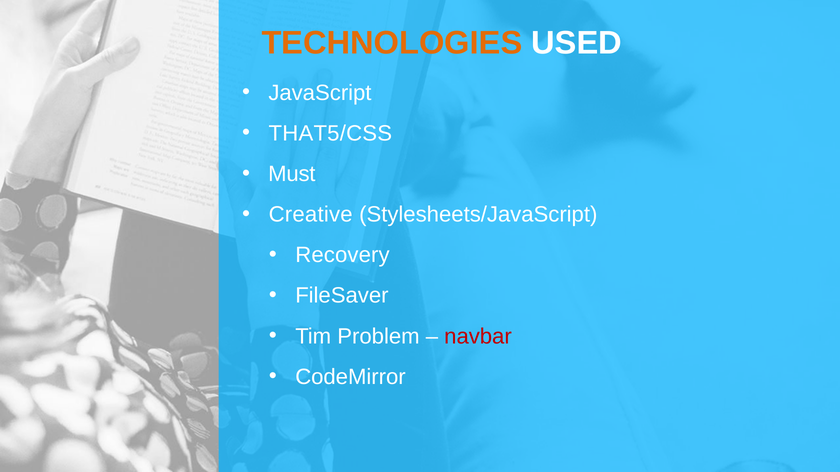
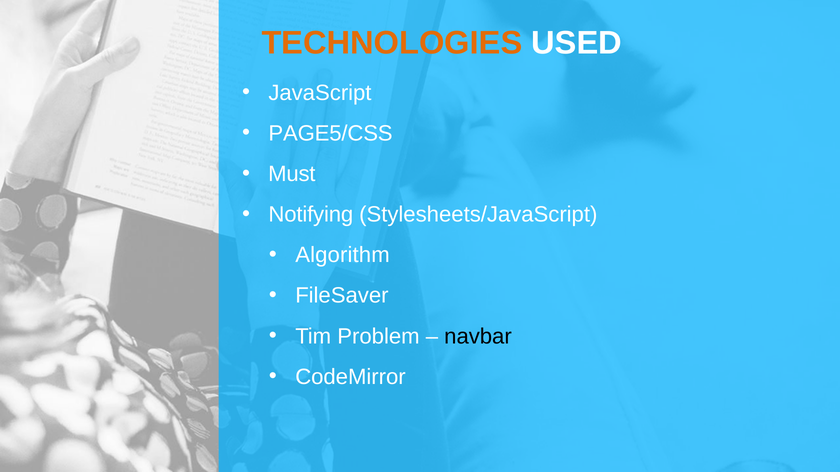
THAT5/CSS: THAT5/CSS -> PAGE5/CSS (331, 134)
Creative: Creative -> Notifying (311, 215)
Recovery: Recovery -> Algorithm (342, 255)
navbar colour: red -> black (478, 337)
